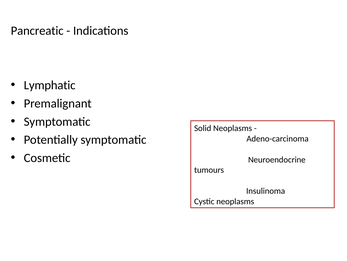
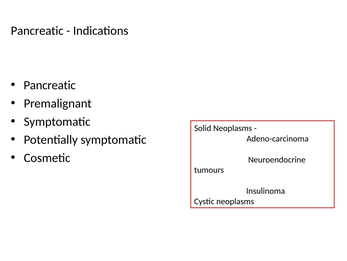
Lymphatic: Lymphatic -> Pancreatic (50, 85)
